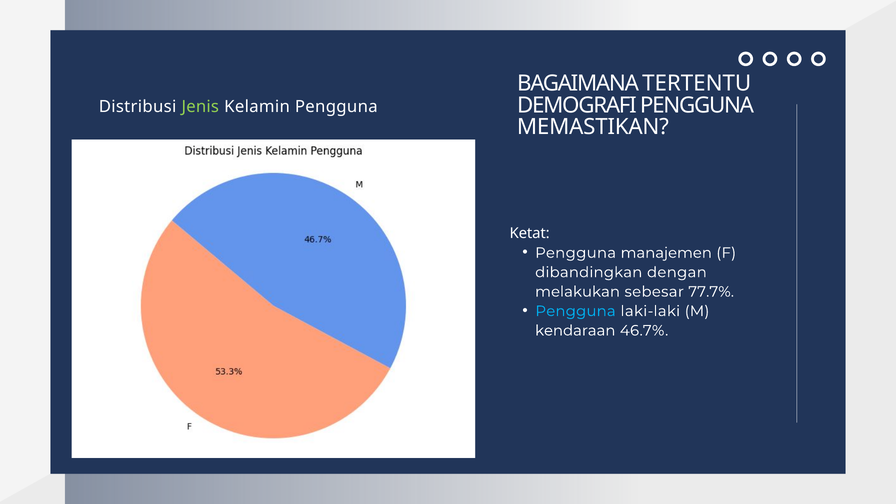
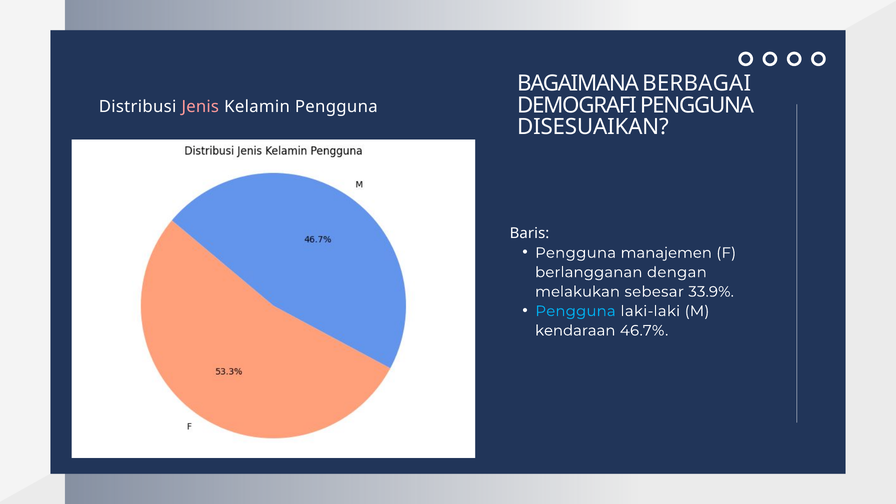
TERTENTU: TERTENTU -> BERBAGAI (697, 83)
Jenis colour: light green -> pink (200, 107)
MEMASTIKAN: MEMASTIKAN -> DISESUAIKAN (593, 127)
Ketat: Ketat -> Baris (530, 233)
dibandingkan: dibandingkan -> berlangganan (589, 272)
77.7%: 77.7% -> 33.9% (711, 292)
